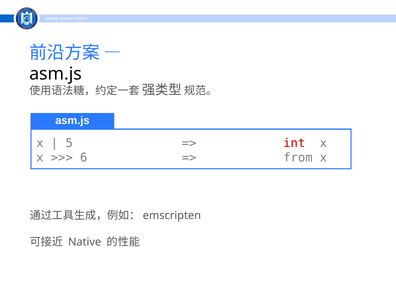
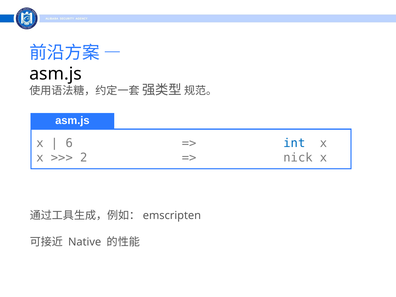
5: 5 -> 6 (69, 143)
int colour: red -> blue (294, 143)
6: 6 -> 2 (84, 158)
from: from -> nick (298, 158)
